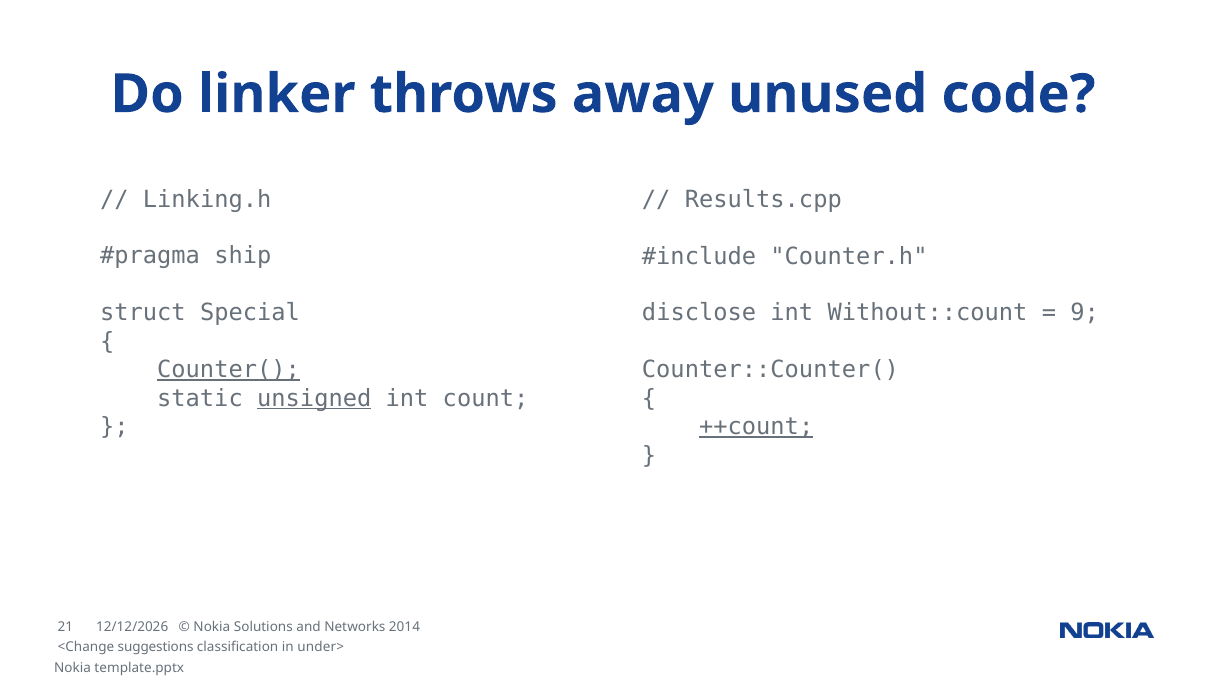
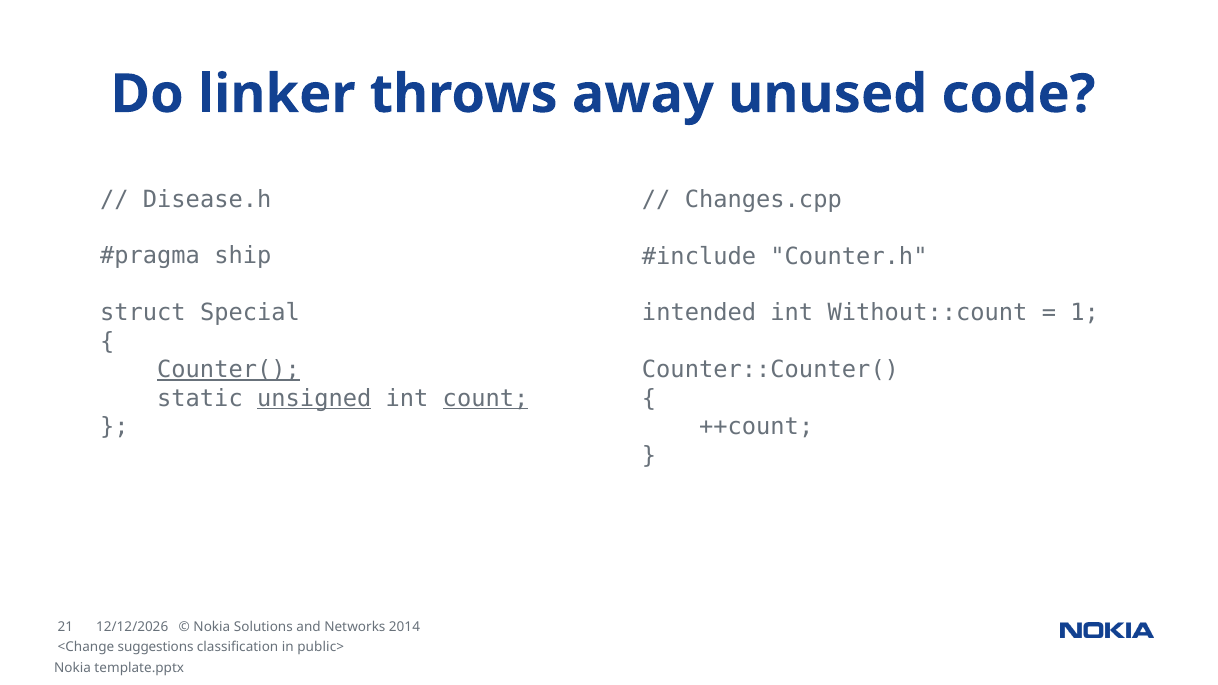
Linking.h: Linking.h -> Disease.h (207, 199)
Results.cpp: Results.cpp -> Changes.cpp (763, 199)
disclose: disclose -> intended (699, 313)
9: 9 -> 1 (1085, 313)
count underline: none -> present (486, 398)
++count underline: present -> none (756, 427)
under>: under> -> public> (321, 647)
